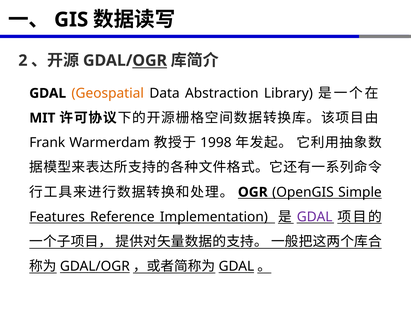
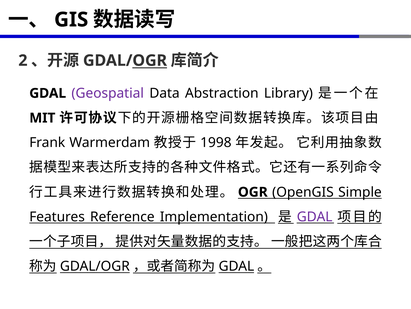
Geospatial colour: orange -> purple (108, 93)
